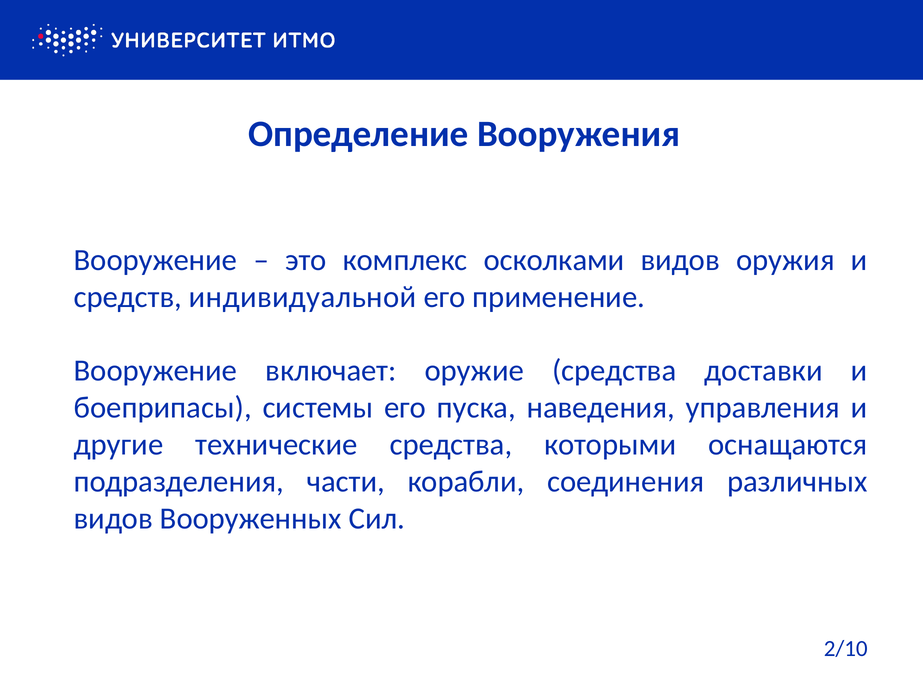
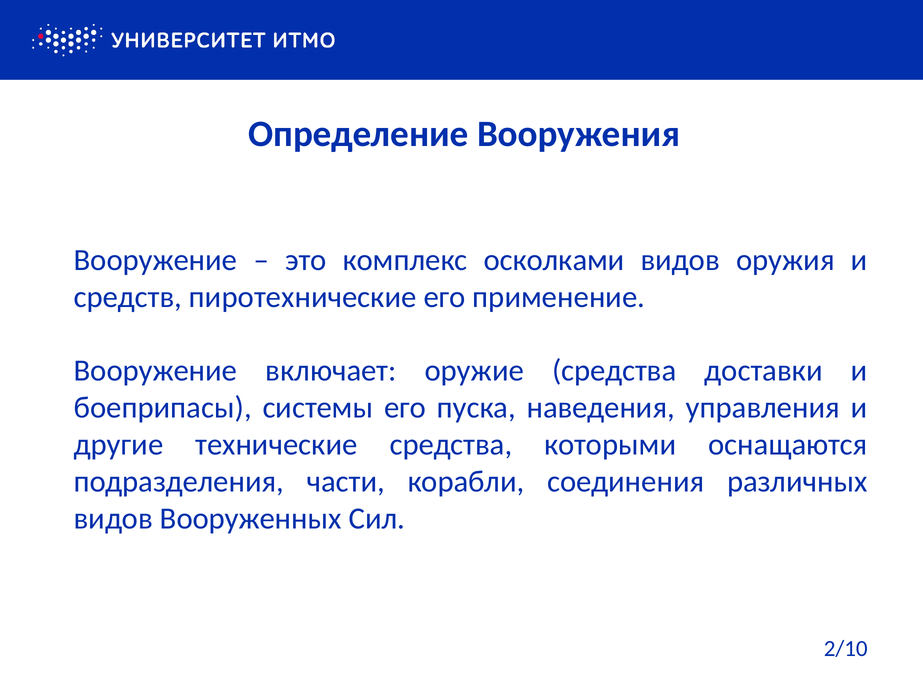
индивидуальной: индивидуальной -> пиротехнические (303, 297)
